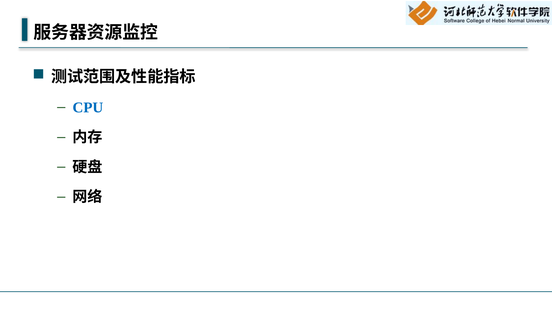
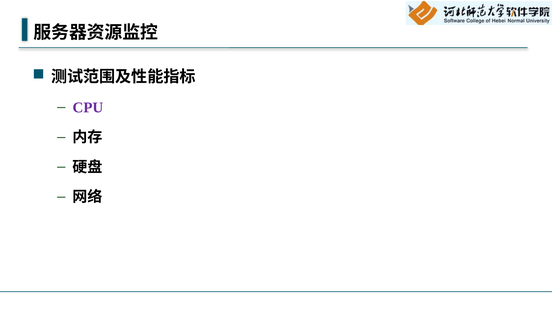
CPU colour: blue -> purple (88, 108)
